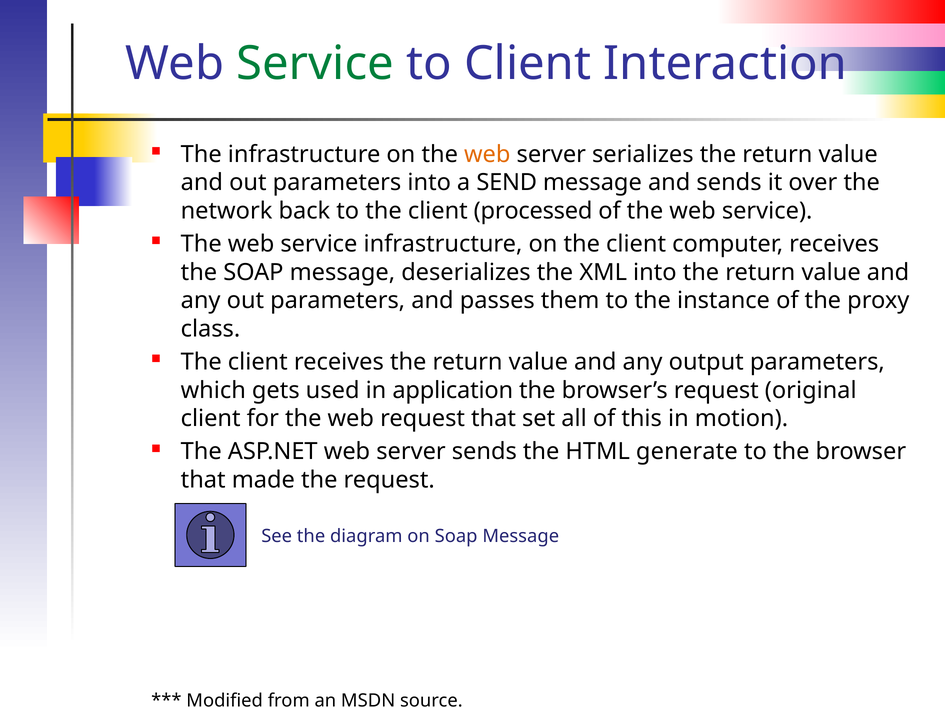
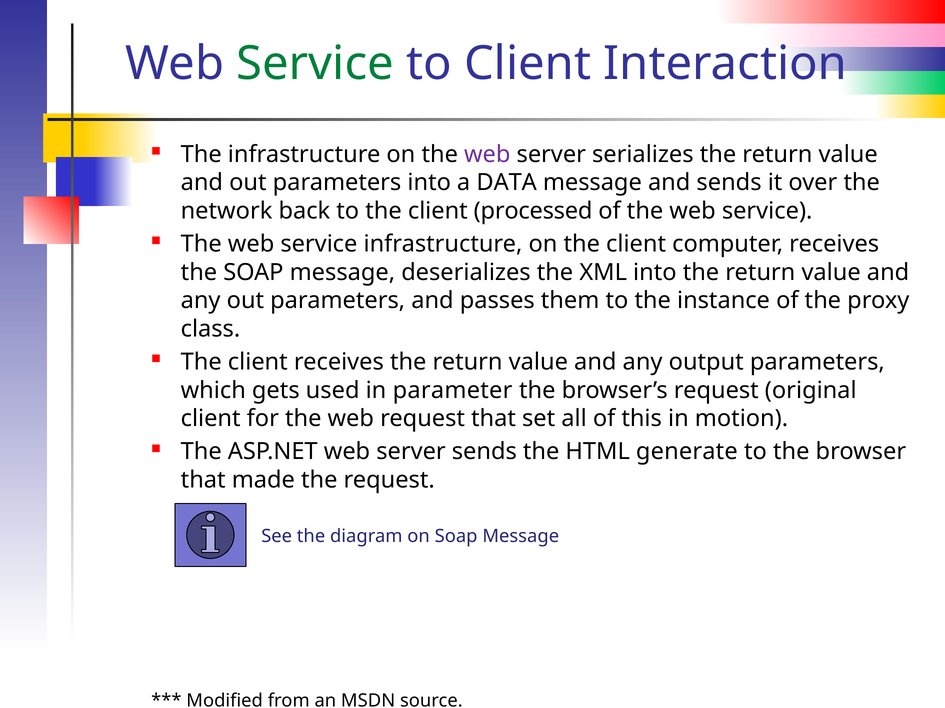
web colour: orange -> purple (487, 154)
SEND: SEND -> DATA (507, 183)
application: application -> parameter (453, 391)
